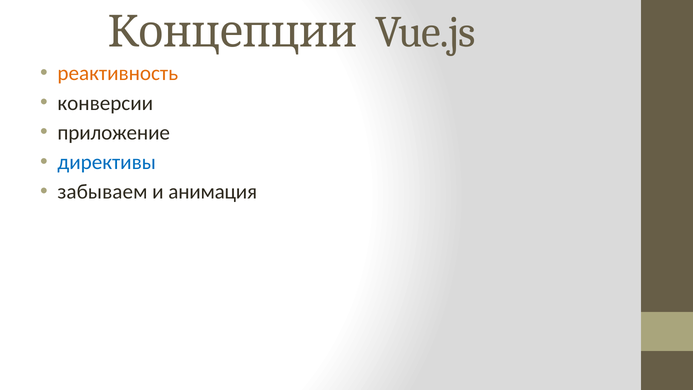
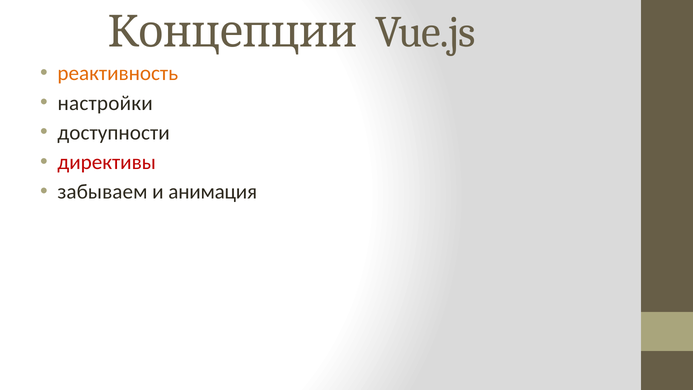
конверсии: конверсии -> настройки (105, 103)
приложение: приложение -> доступности (114, 133)
директивы colour: blue -> red (107, 162)
